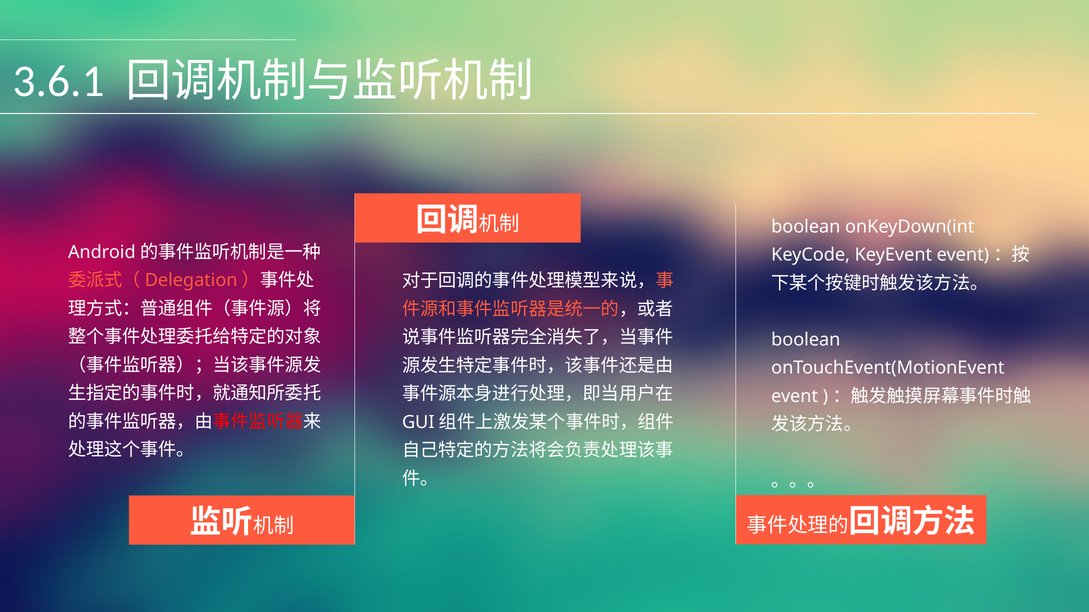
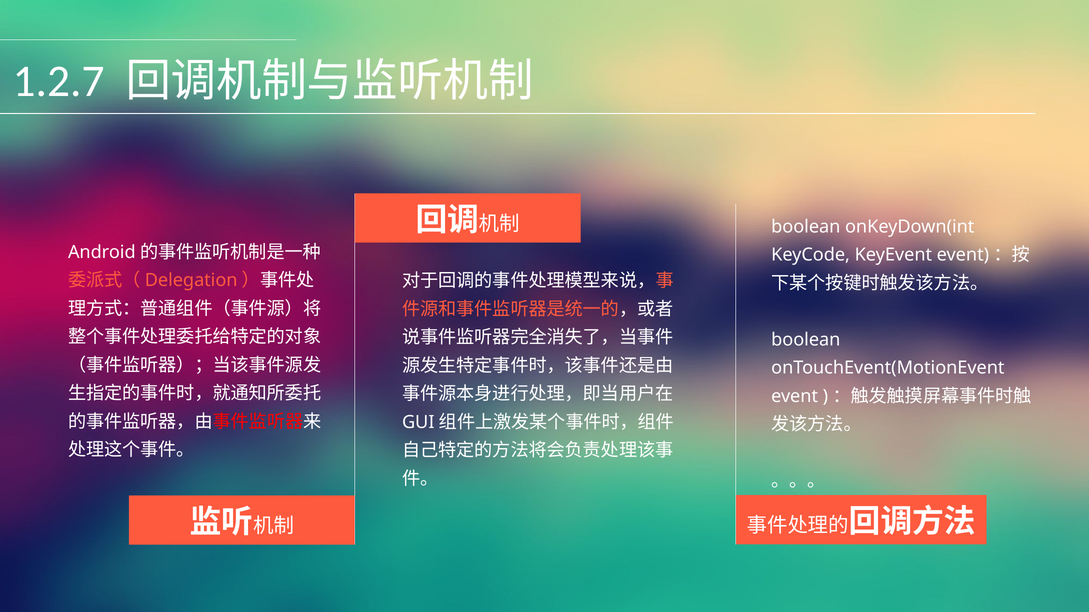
3.6.1: 3.6.1 -> 1.2.7 (59, 81)
